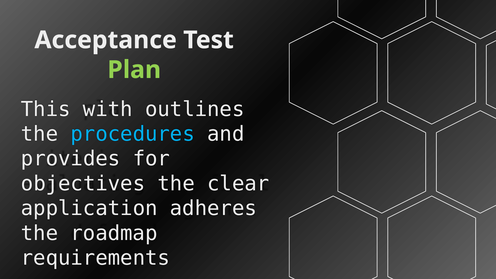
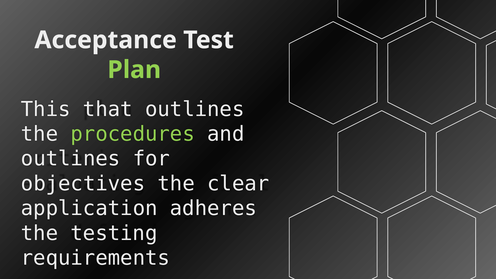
with: with -> that (108, 109)
procedures colour: light blue -> light green (133, 134)
provides: provides -> outlines (71, 159)
roadmap: roadmap -> testing (114, 233)
